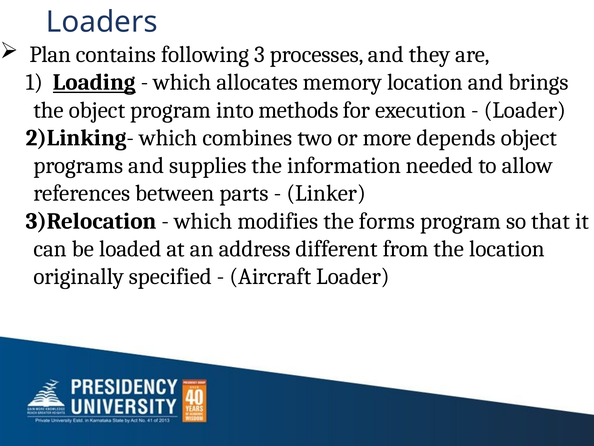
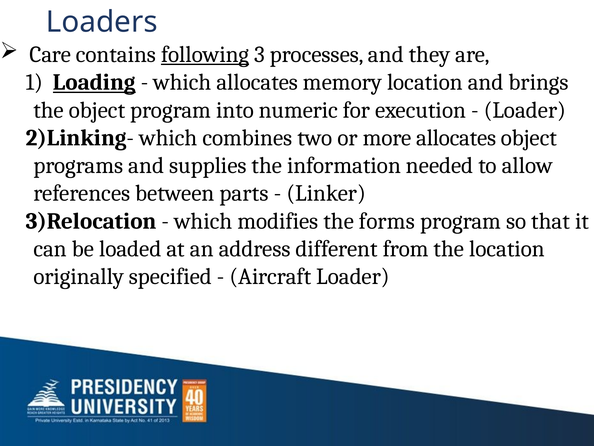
Plan: Plan -> Care (50, 54)
following underline: none -> present (205, 54)
methods: methods -> numeric (298, 110)
more depends: depends -> allocates (456, 138)
